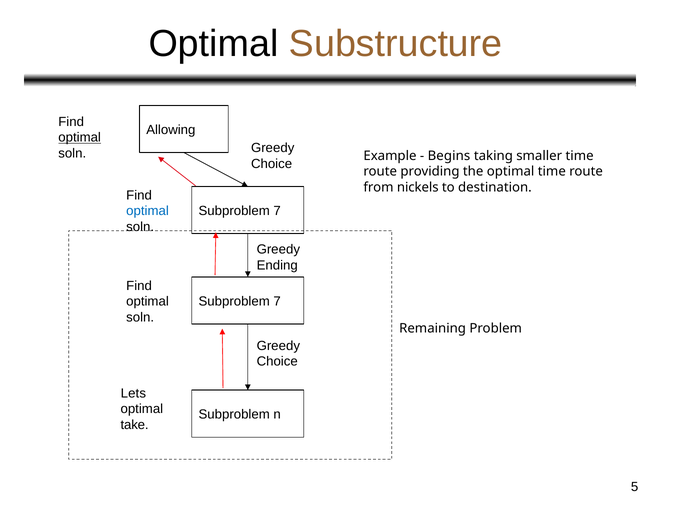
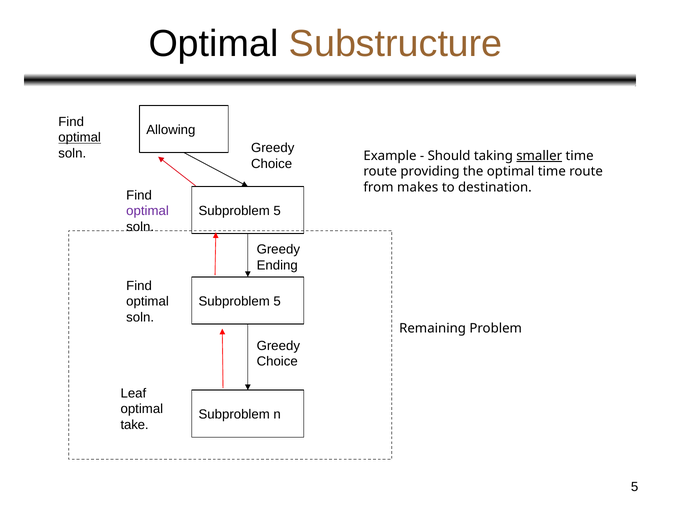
Begins: Begins -> Should (449, 156)
smaller underline: none -> present (539, 156)
nickels: nickels -> makes (418, 188)
7: 7 -> 5 (277, 211)
optimal colour: blue -> purple (148, 211)
7: 7 -> 5 (277, 302)
Lets: Lets -> Leaf (133, 393)
